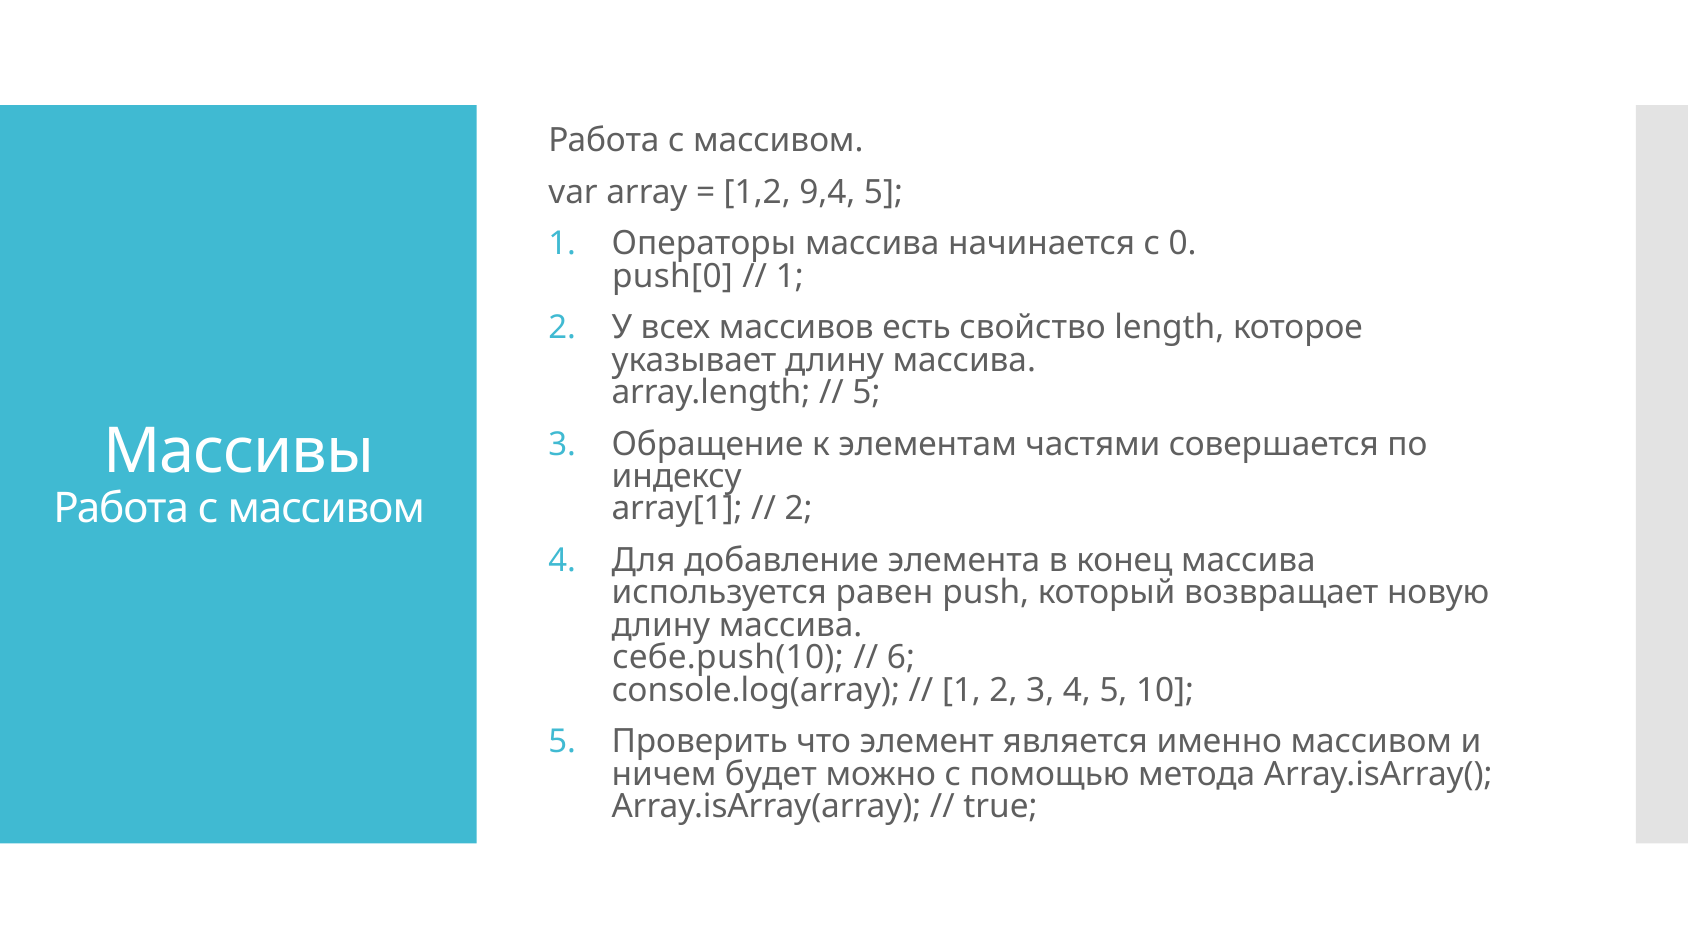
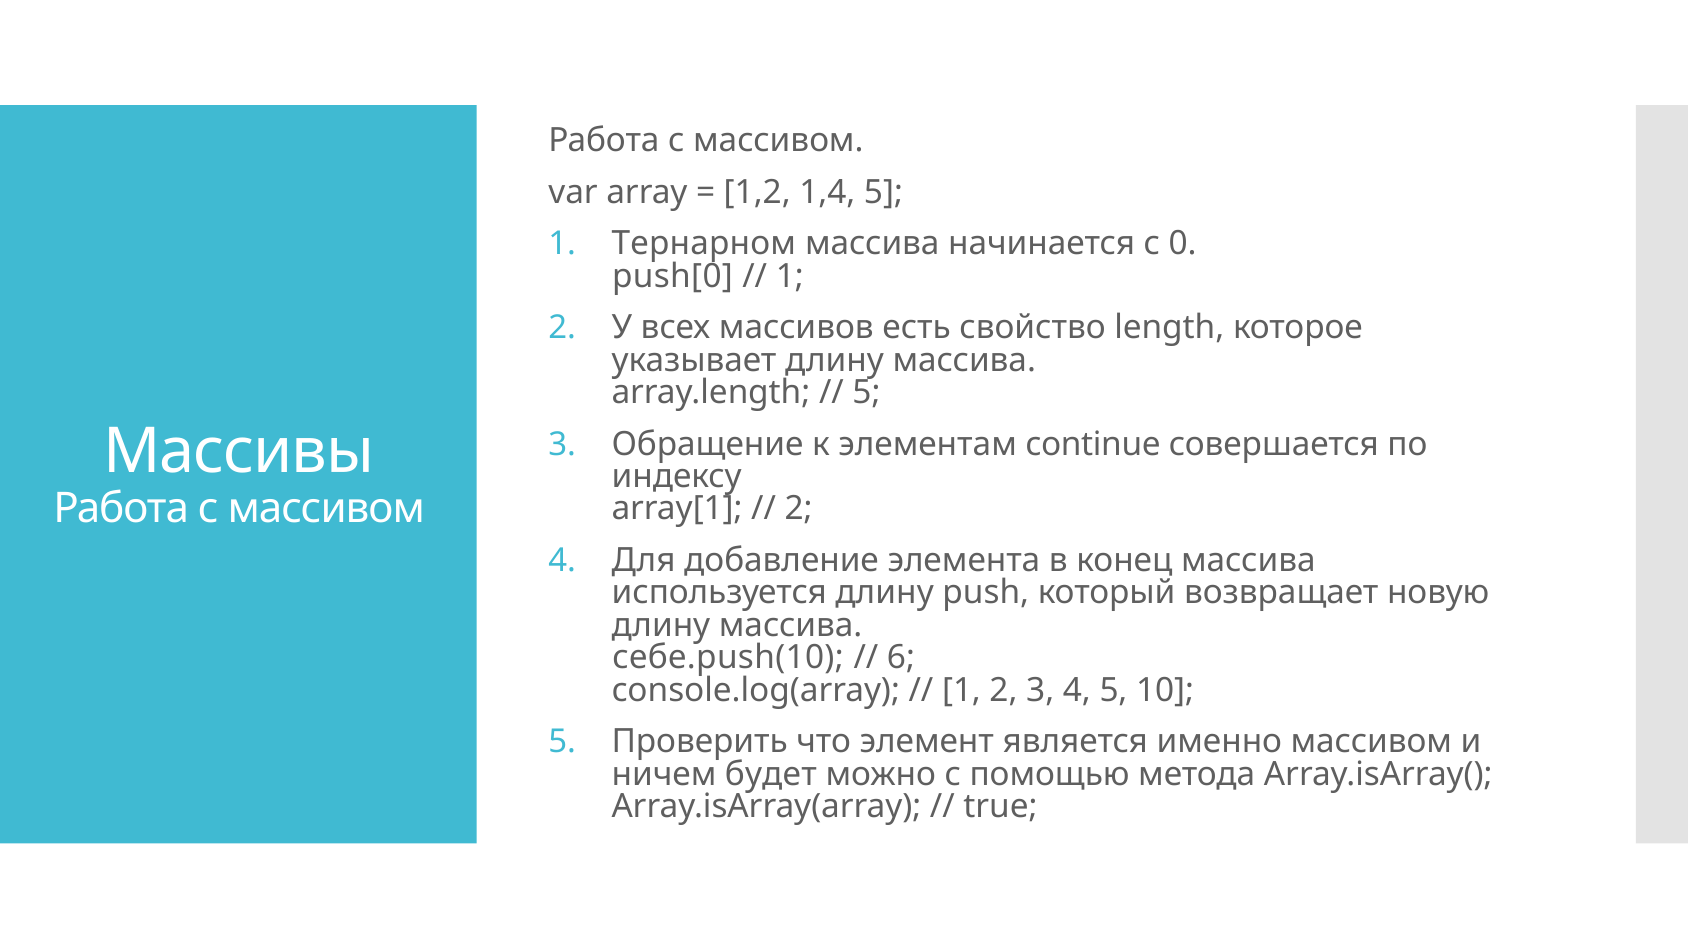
9,4: 9,4 -> 1,4 (827, 192)
Операторы: Операторы -> Тернарном (704, 244)
частями: частями -> continue (1093, 444)
используется равен: равен -> длину (885, 592)
